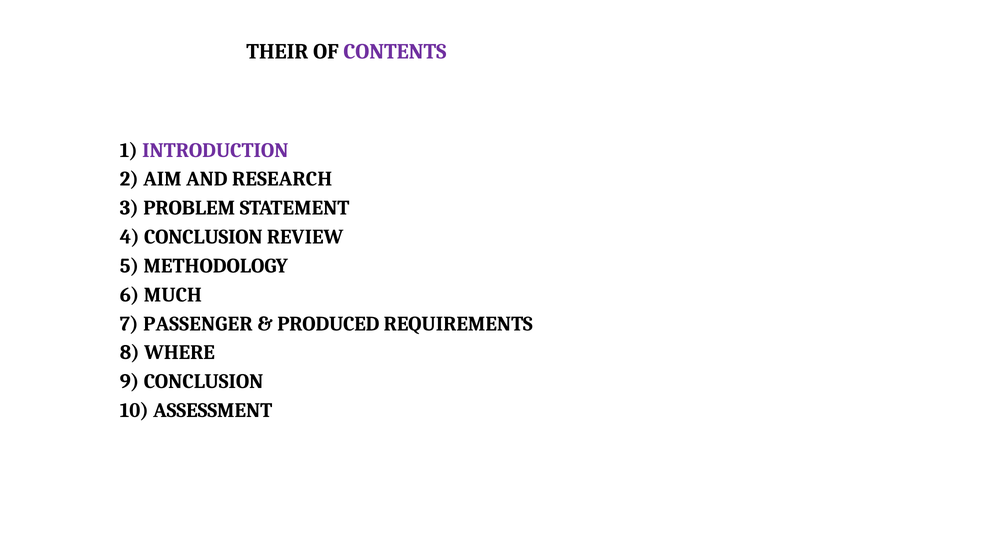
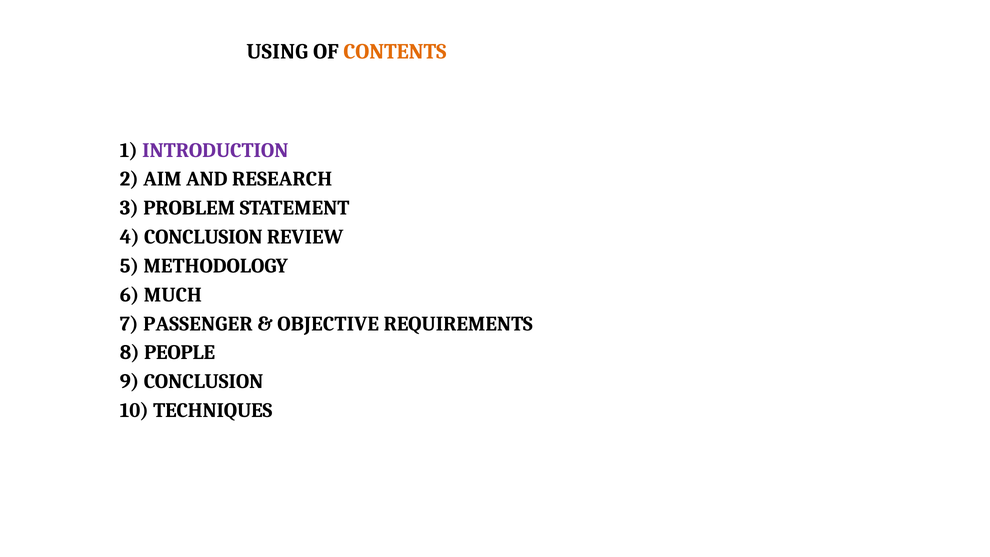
THEIR: THEIR -> USING (277, 52)
CONTENTS colour: purple -> orange (395, 52)
PRODUCED: PRODUCED -> OBJECTIVE (328, 324)
WHERE: WHERE -> PEOPLE (180, 353)
ASSESSMENT: ASSESSMENT -> TECHNIQUES (213, 410)
